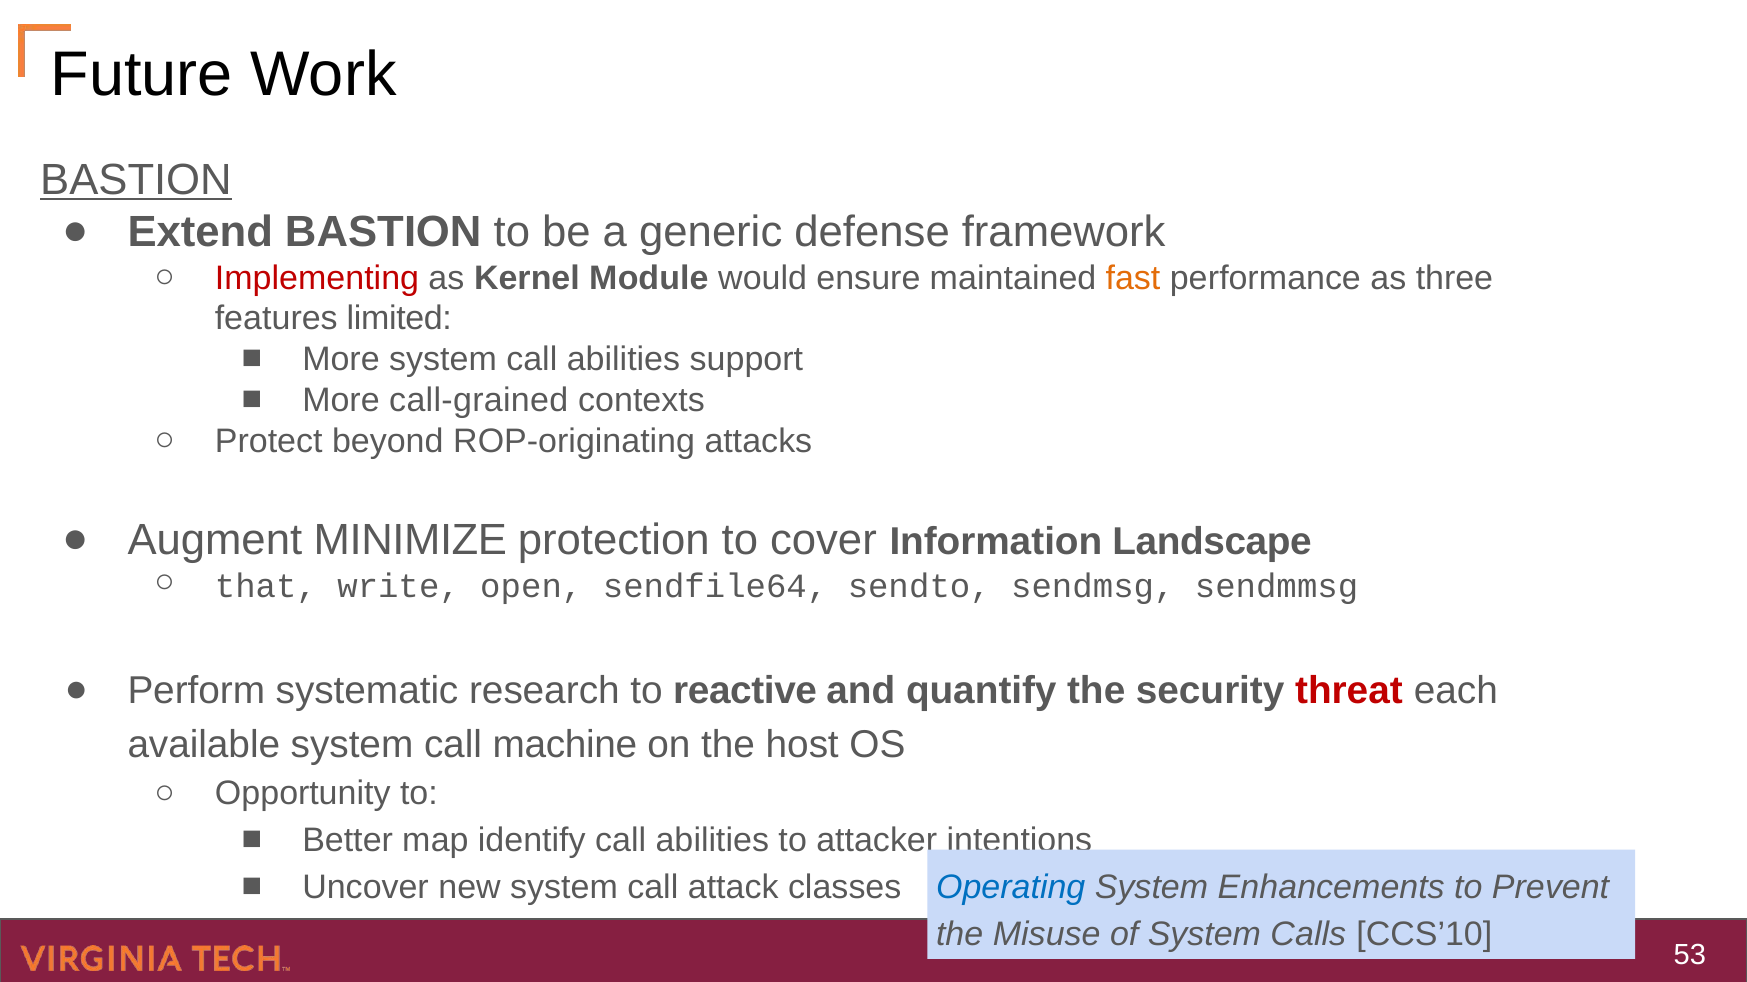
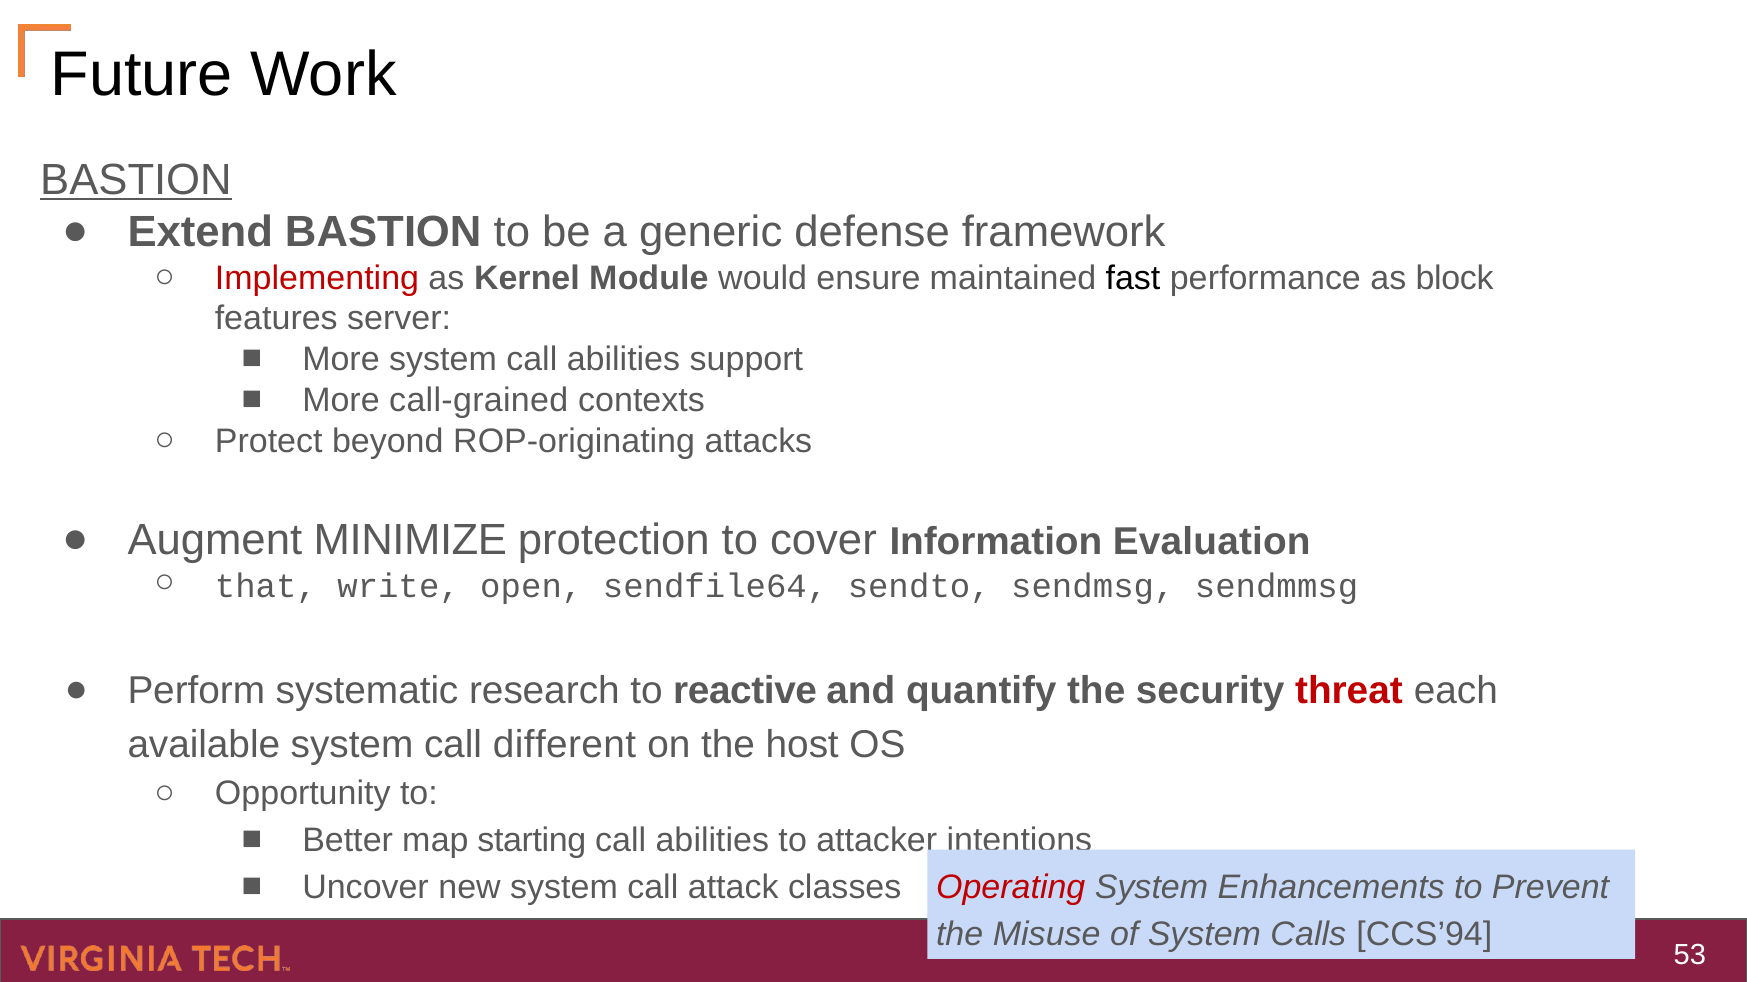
fast colour: orange -> black (1133, 278)
three: three -> block (1455, 278)
limited: limited -> server (399, 319)
Landscape: Landscape -> Evaluation (1212, 543)
machine: machine -> different (565, 745)
identify: identify -> starting (532, 841)
Operating colour: blue -> red (1011, 888)
CCS’10: CCS’10 -> CCS’94 (1424, 935)
